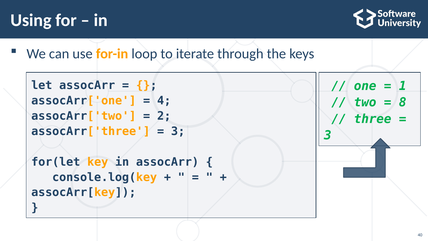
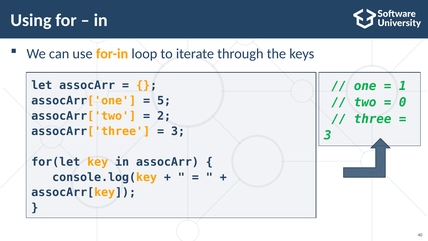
4: 4 -> 5 (164, 101)
8: 8 -> 0 (403, 102)
